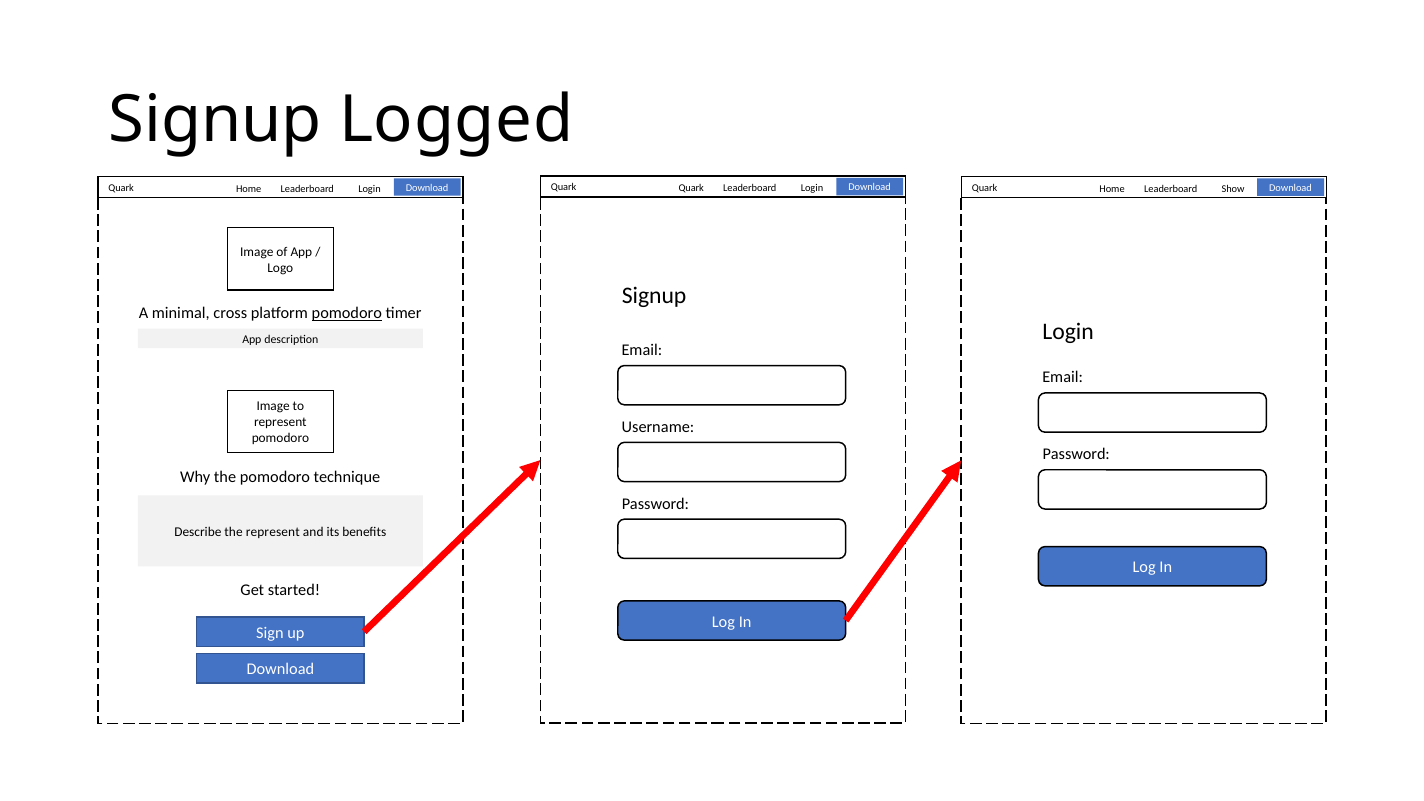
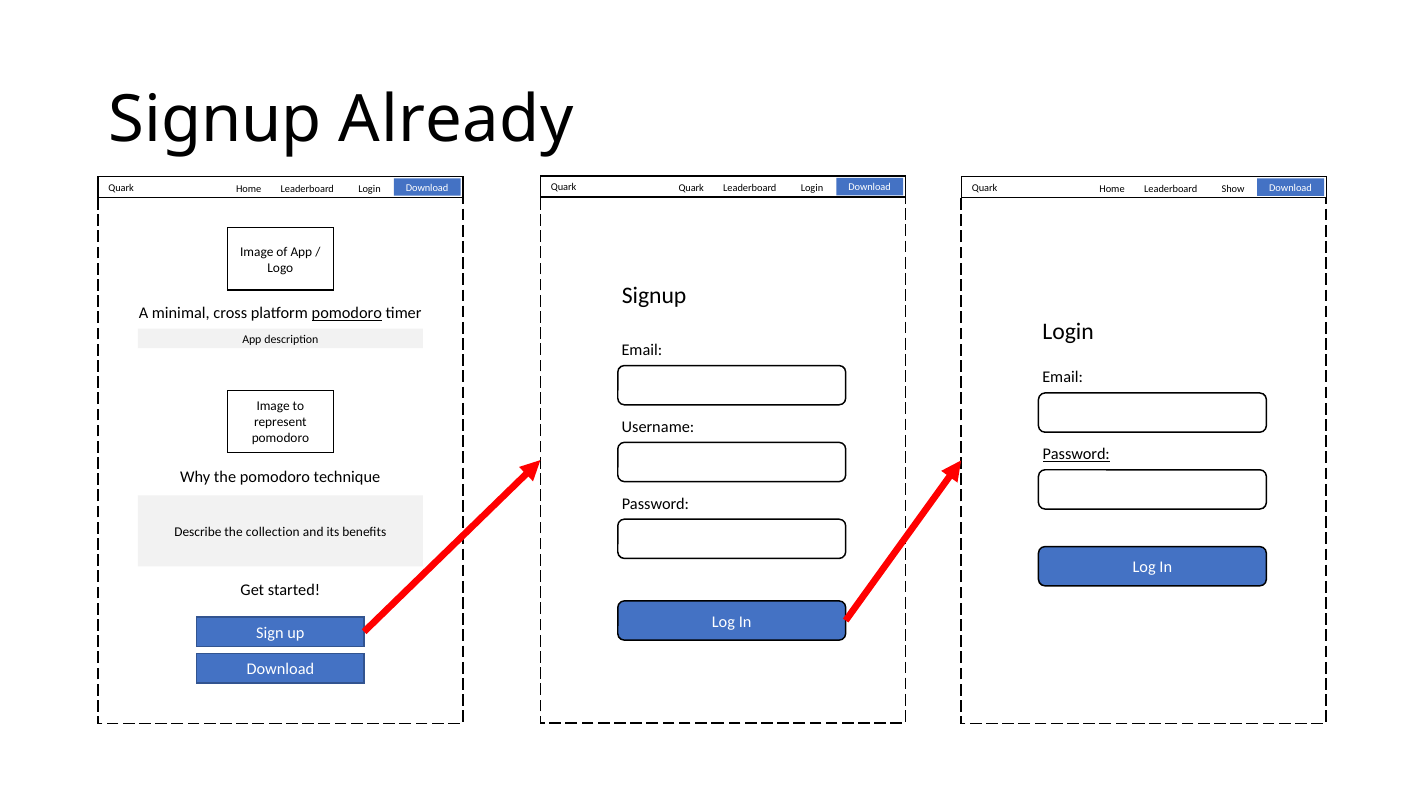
Logged: Logged -> Already (456, 120)
Password underline: none -> present (1076, 454)
the represent: represent -> collection (273, 532)
